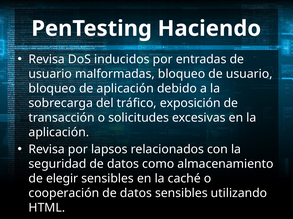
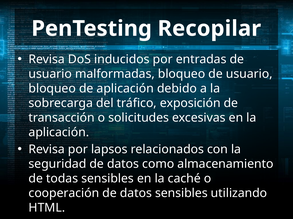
Haciendo: Haciendo -> Recopilar (209, 29)
elegir: elegir -> todas (62, 179)
